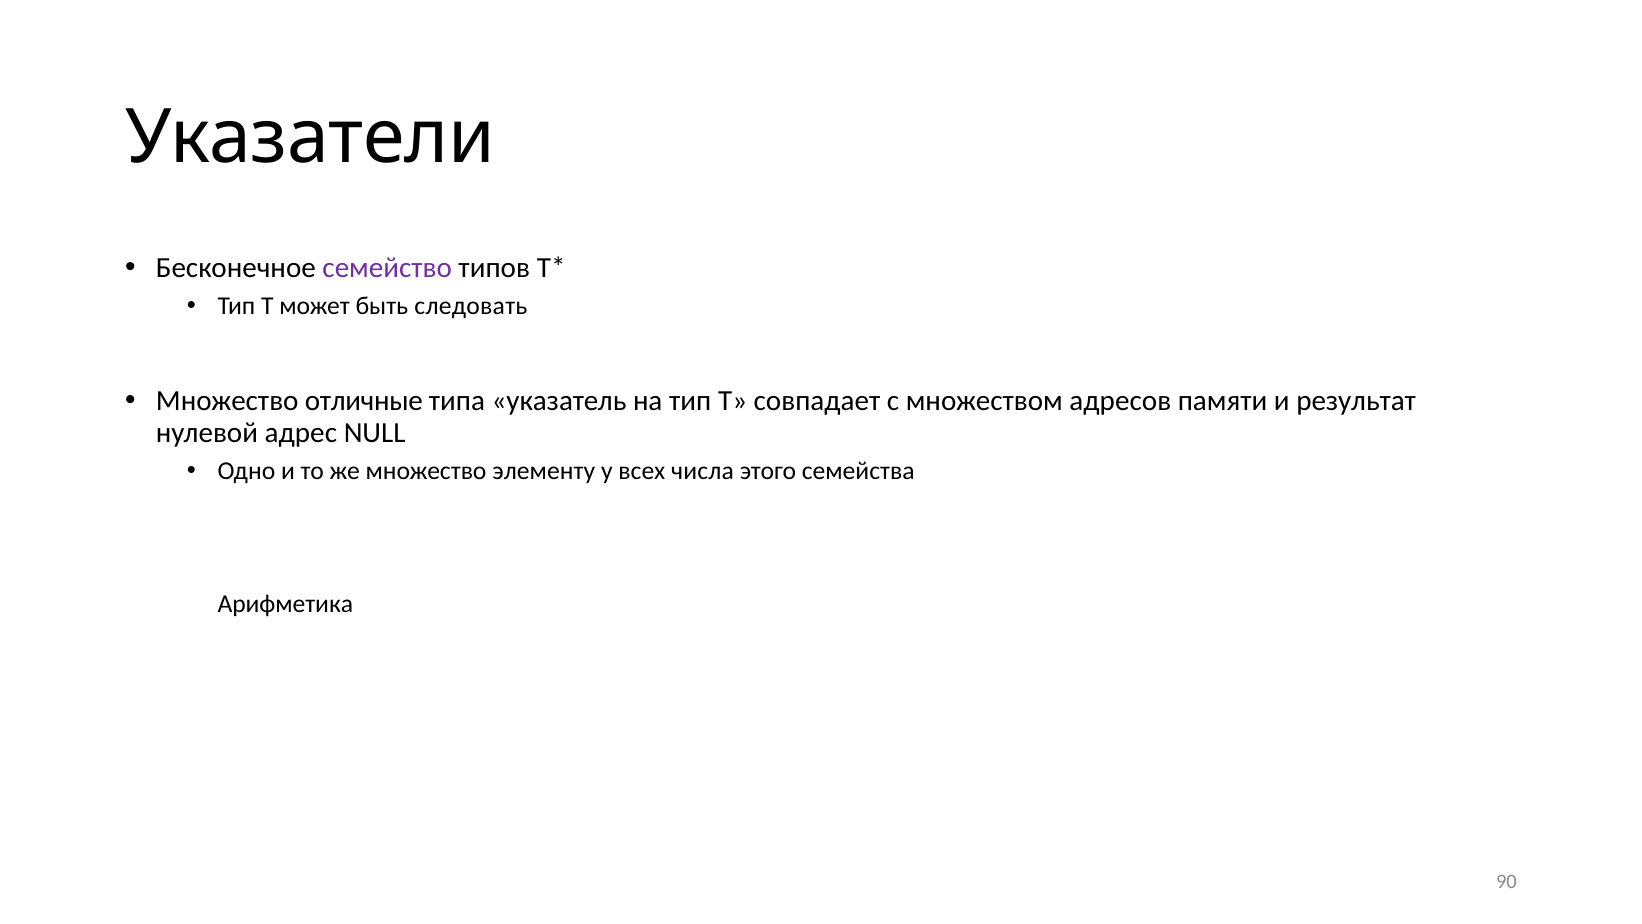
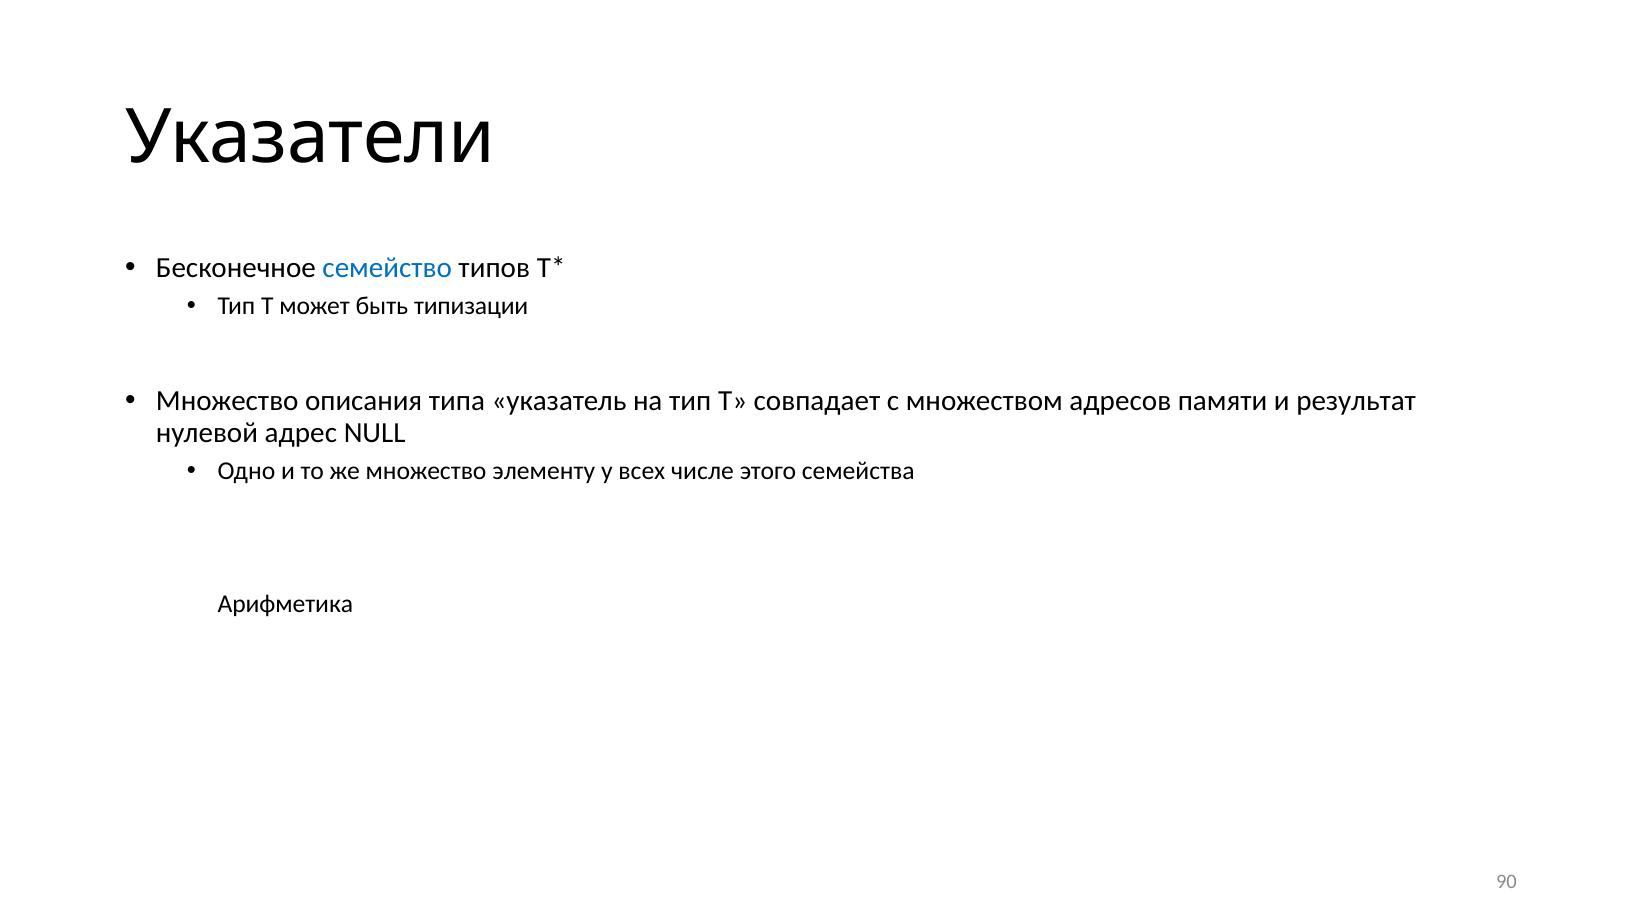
семейство colour: purple -> blue (387, 268)
следовать: следовать -> типизации (471, 306)
отличные: отличные -> описания (364, 401)
числа: числа -> числе (703, 470)
